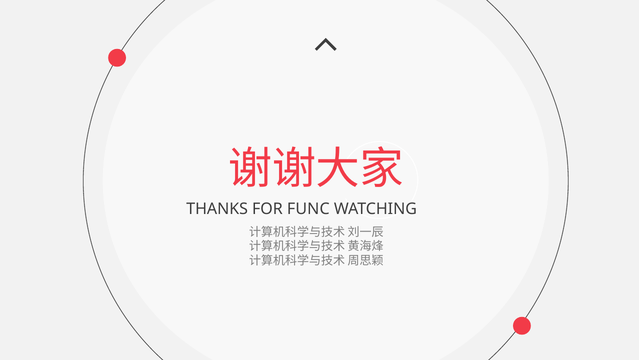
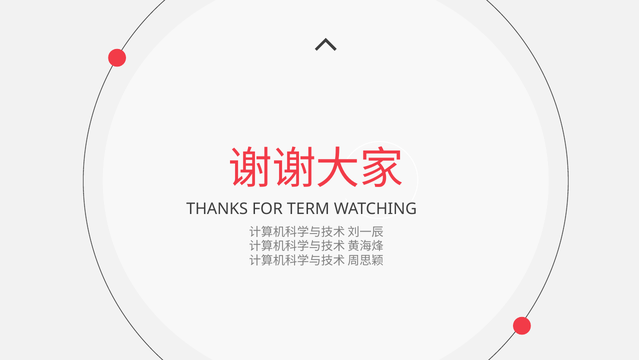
FUNC: FUNC -> TERM (308, 208)
